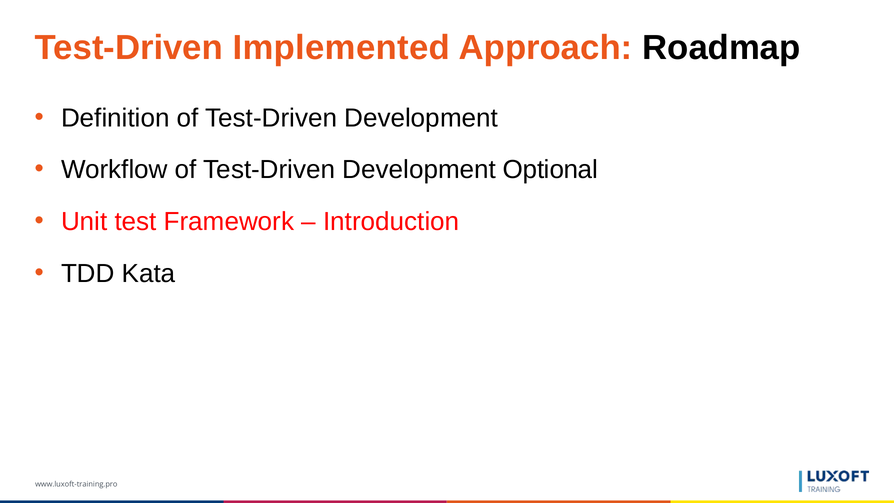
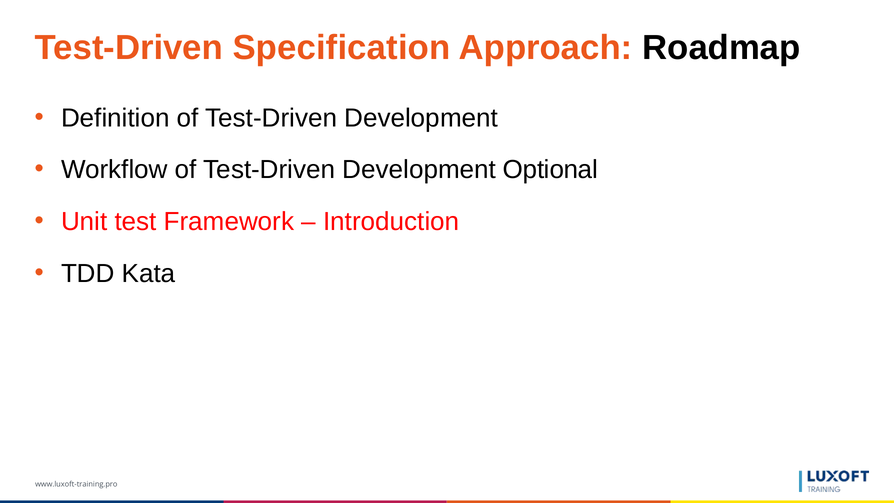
Implemented: Implemented -> Specification (341, 48)
